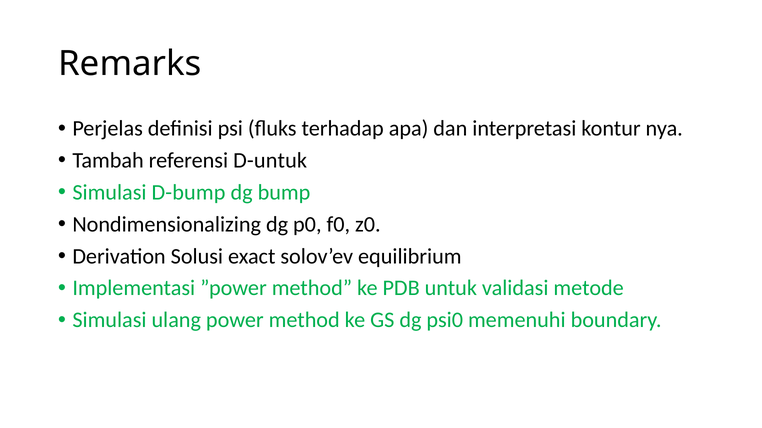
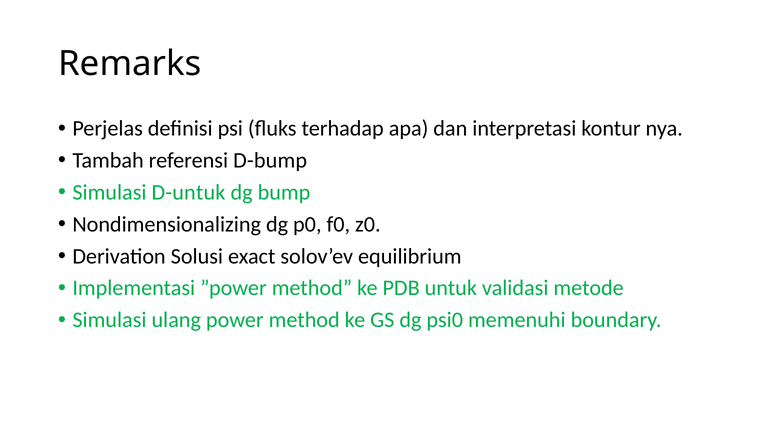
D-untuk: D-untuk -> D-bump (270, 161)
D-bump: D-bump -> D-untuk (188, 193)
